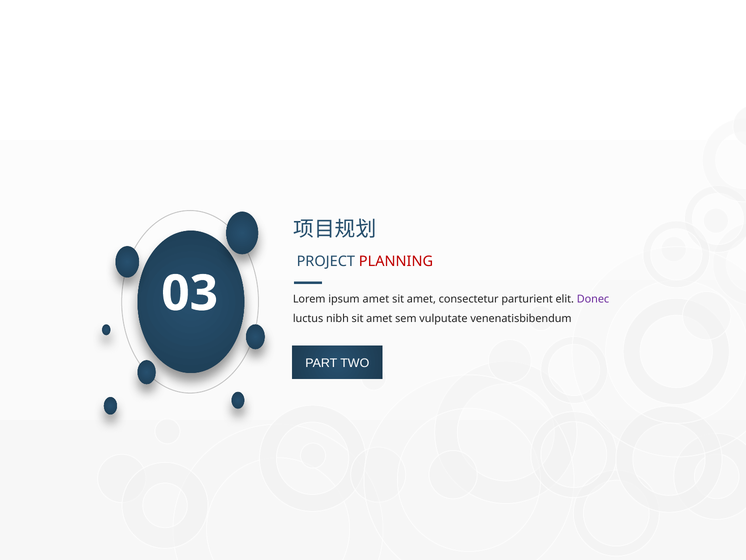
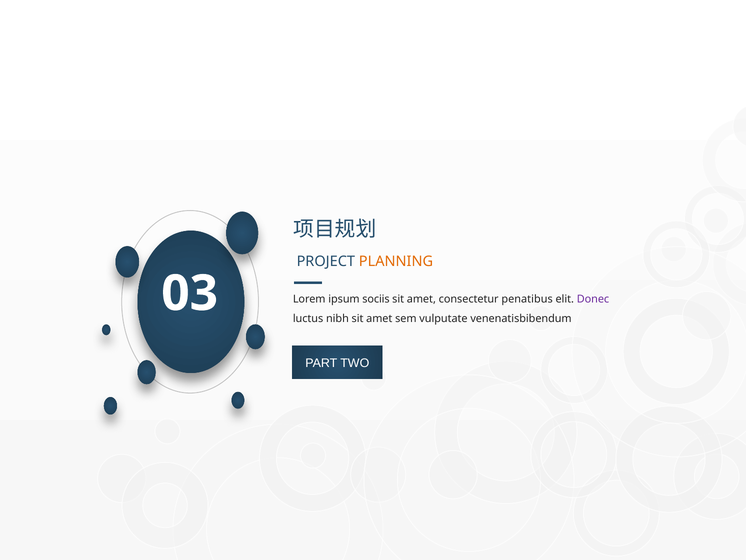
PLANNING colour: red -> orange (396, 261)
ipsum amet: amet -> sociis (376, 299)
parturient: parturient -> penatibus (527, 299)
